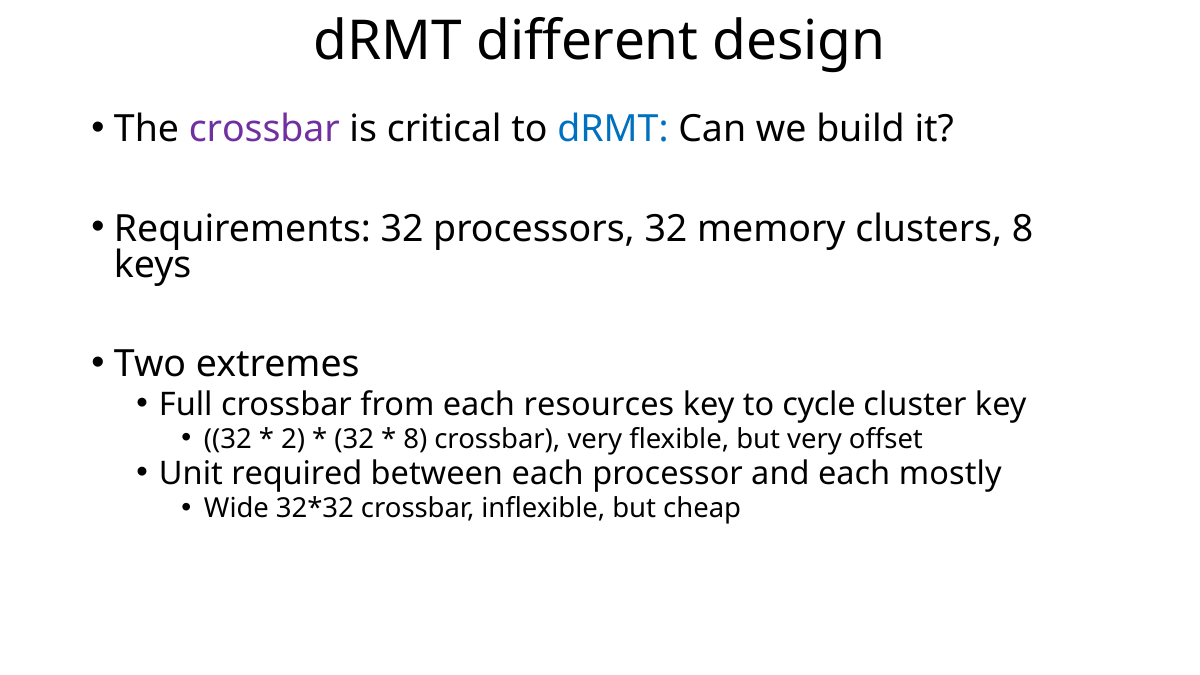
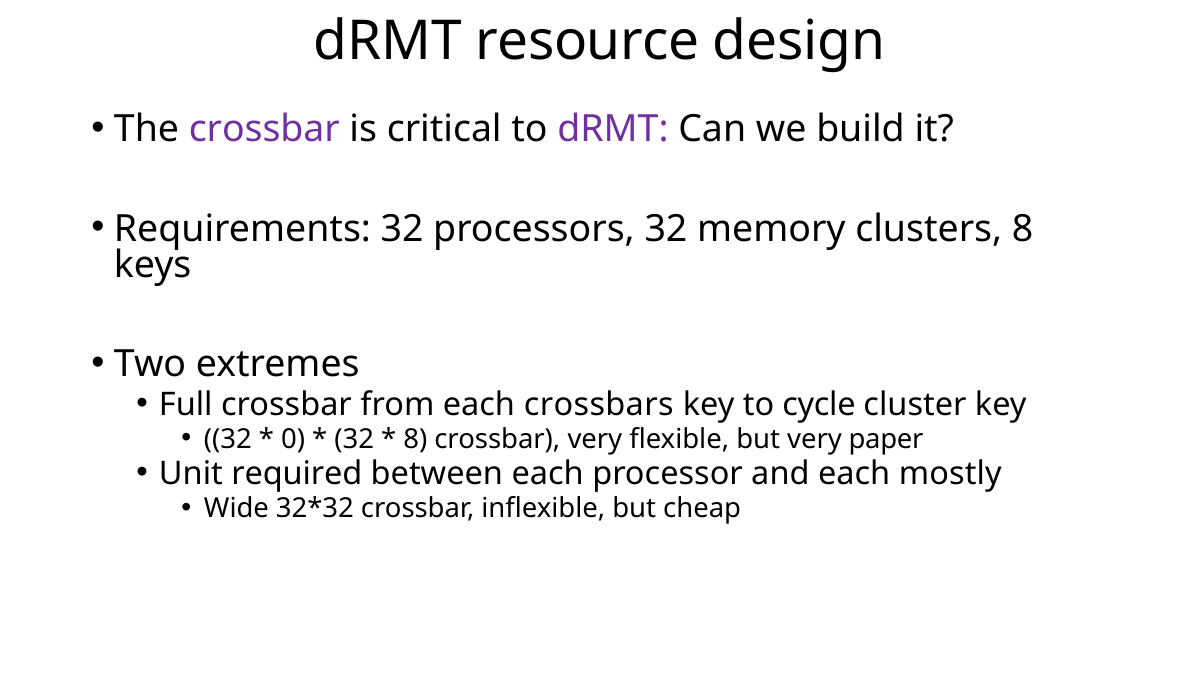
different: different -> resource (588, 41)
dRMT colour: blue -> purple (613, 129)
resources: resources -> crossbars (599, 404)
2: 2 -> 0 (293, 439)
offset: offset -> paper (886, 439)
